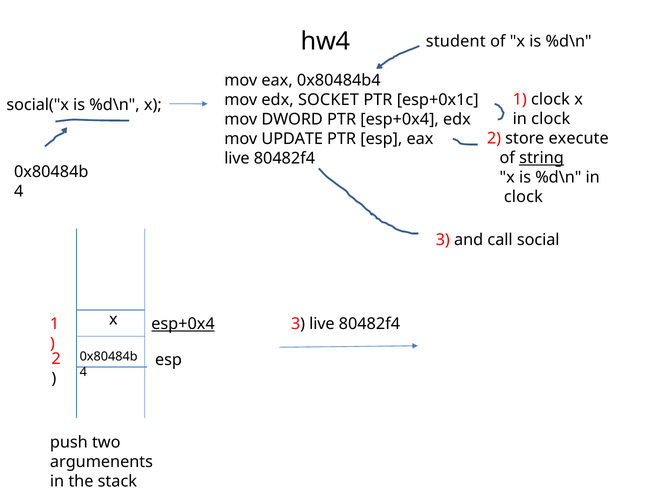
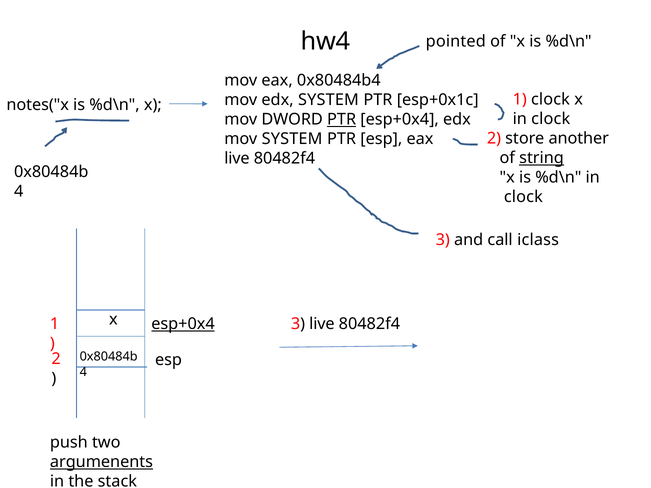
student: student -> pointed (456, 41)
edx SOCKET: SOCKET -> SYSTEM (328, 100)
social("x: social("x -> notes("x (38, 105)
PTR underline: none -> present (342, 119)
execute: execute -> another (579, 138)
mov UPDATE: UPDATE -> SYSTEM (292, 139)
social: social -> iclass (538, 240)
argumenents underline: none -> present (101, 462)
